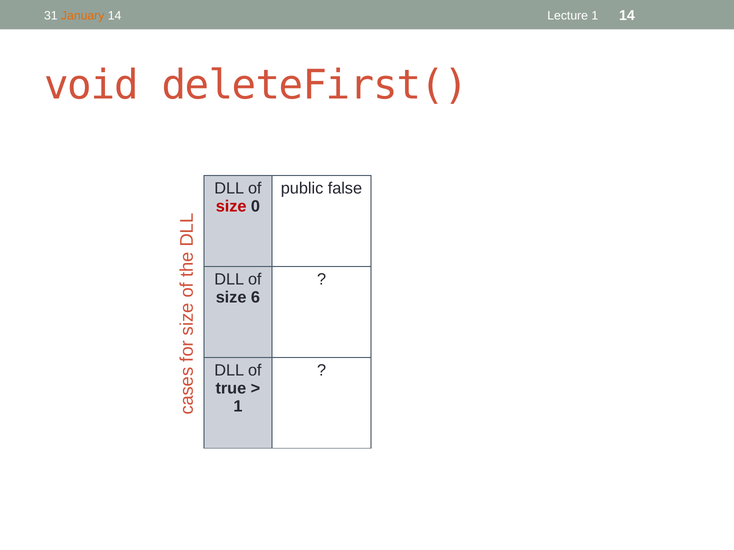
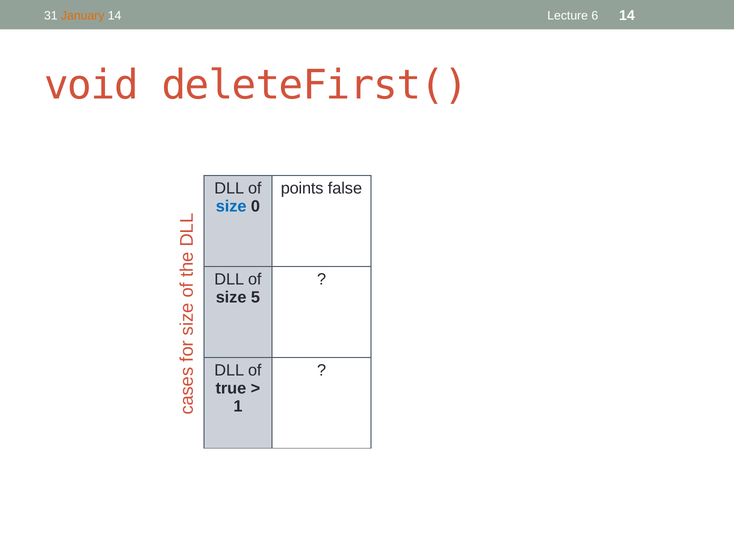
Lecture 1: 1 -> 6 (595, 16)
public: public -> points (302, 189)
size colour: red -> blue (231, 207)
6: 6 -> 5 (255, 298)
